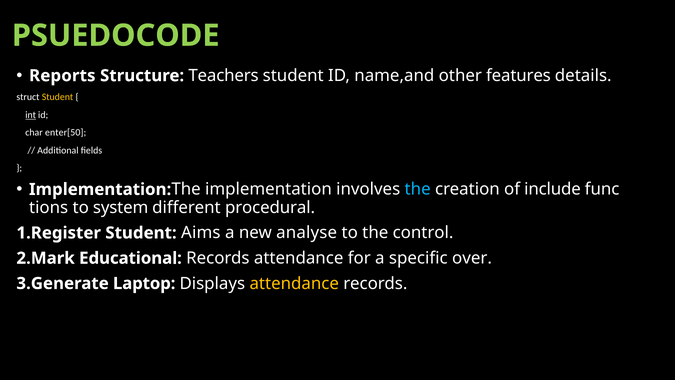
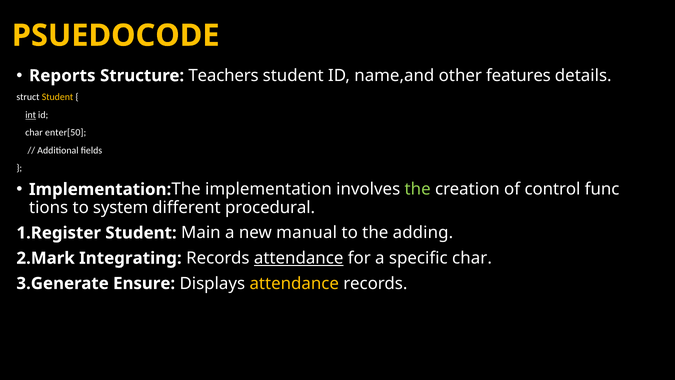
PSUEDOCODE colour: light green -> yellow (116, 36)
the colour: light blue -> light green (418, 189)
include: include -> control (552, 189)
Aims: Aims -> Main (201, 233)
analyse: analyse -> manual (307, 233)
control: control -> adding (423, 233)
Educational: Educational -> Integrating (130, 258)
attendance underline: none -> present (299, 258)
specific over: over -> char (472, 258)
Laptop: Laptop -> Ensure (144, 283)
